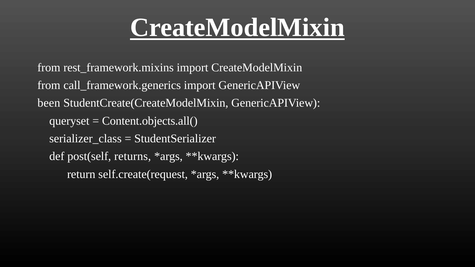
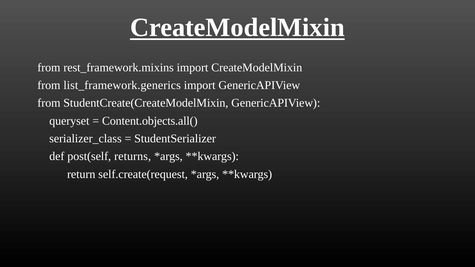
call_framework.generics: call_framework.generics -> list_framework.generics (122, 85)
been: been -> from (49, 103)
